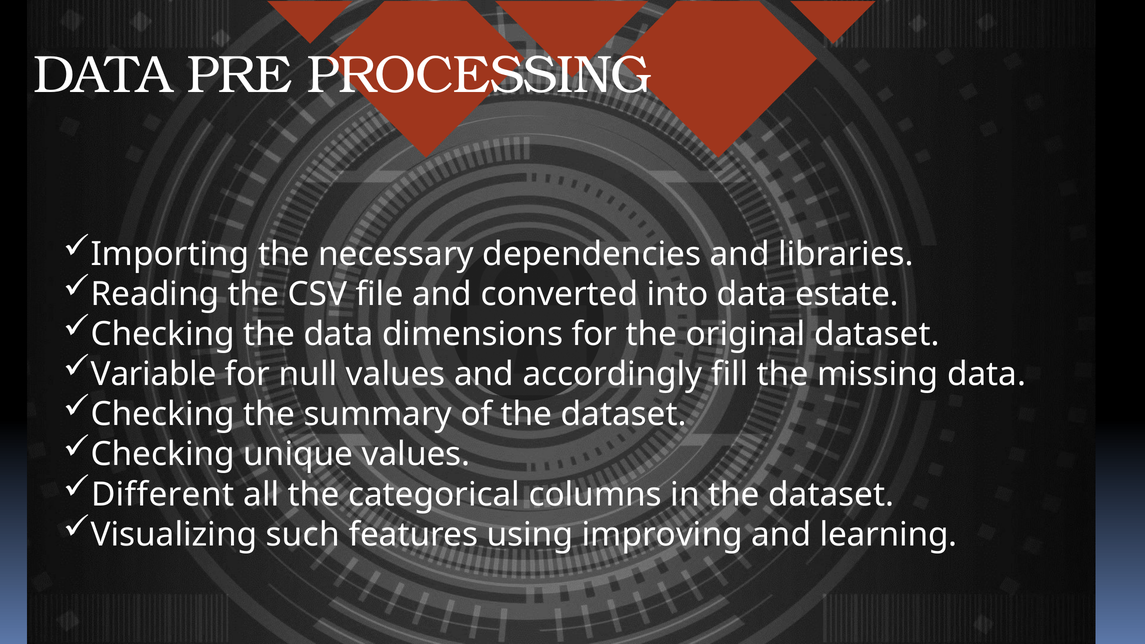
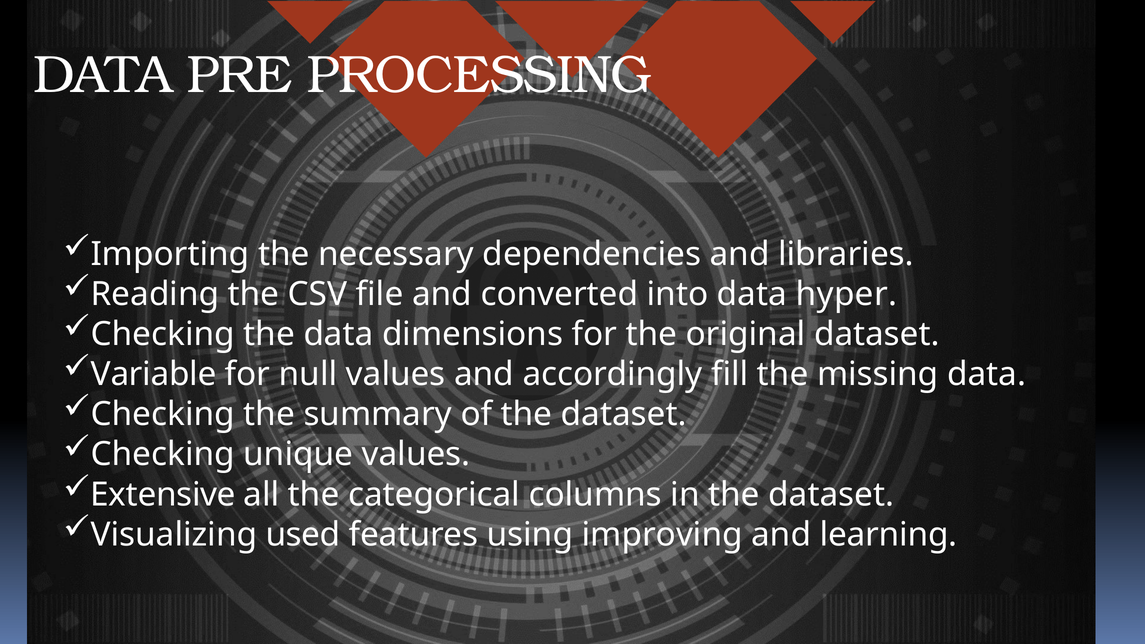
estate: estate -> hyper (846, 294)
Different: Different -> Extensive (163, 495)
such: such -> used (303, 535)
